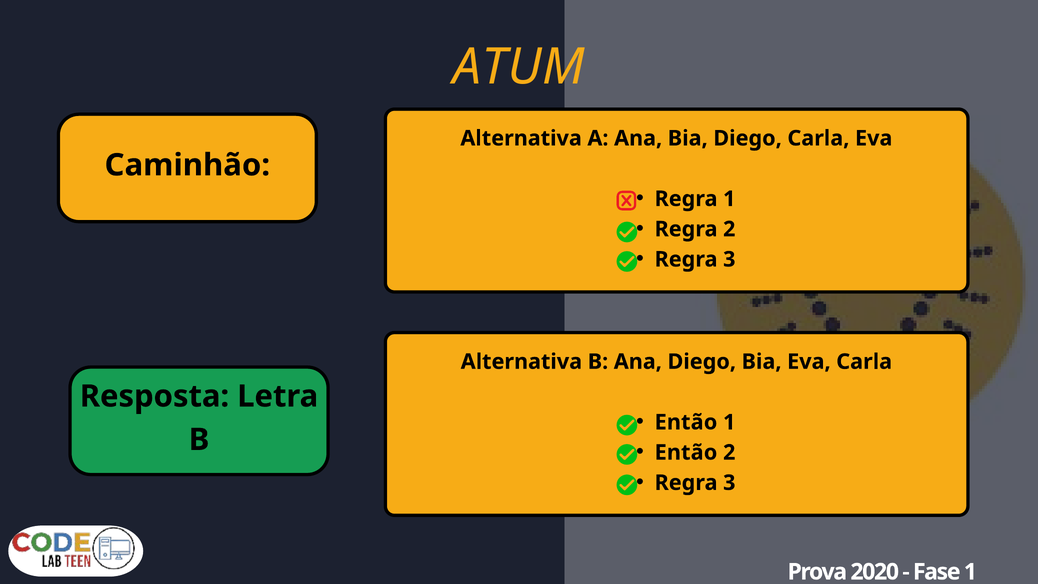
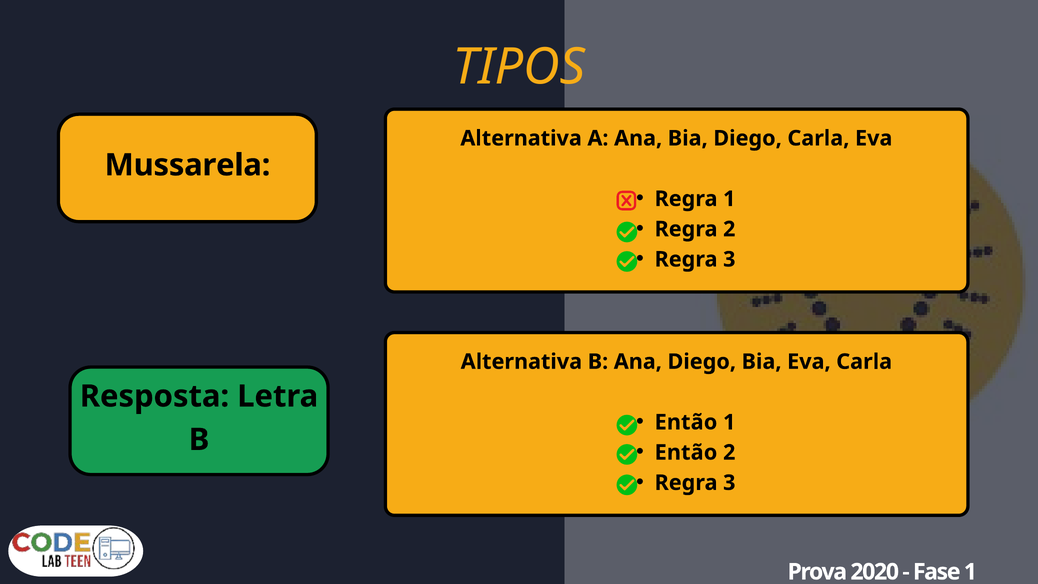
ATUM: ATUM -> TIPOS (519, 67)
Caminhão: Caminhão -> Mussarela (187, 165)
